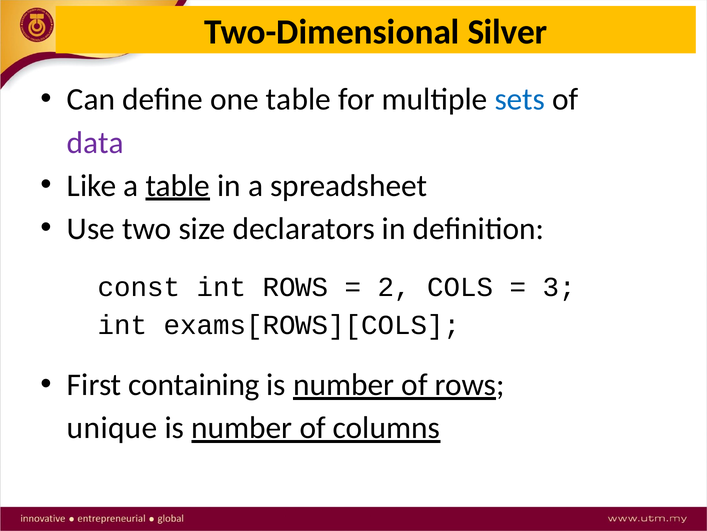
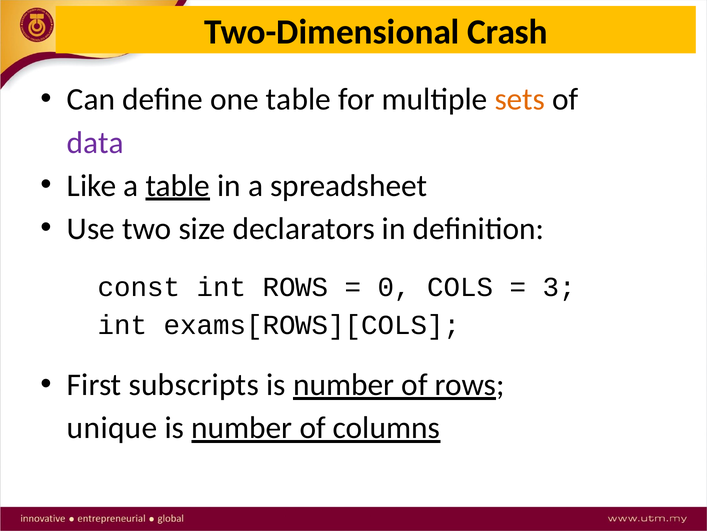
Silver: Silver -> Crash (507, 32)
sets colour: blue -> orange (520, 99)
2: 2 -> 0 (394, 287)
containing: containing -> subscripts (194, 384)
